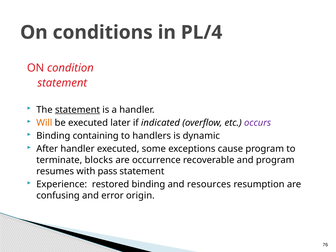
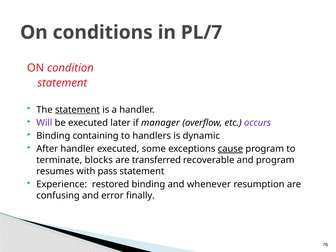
PL/4: PL/4 -> PL/7 (202, 32)
Will colour: orange -> purple (44, 123)
indicated: indicated -> manager (160, 123)
cause underline: none -> present (230, 149)
occurrence: occurrence -> transferred (156, 160)
resources: resources -> whenever (209, 184)
origin: origin -> finally (140, 196)
